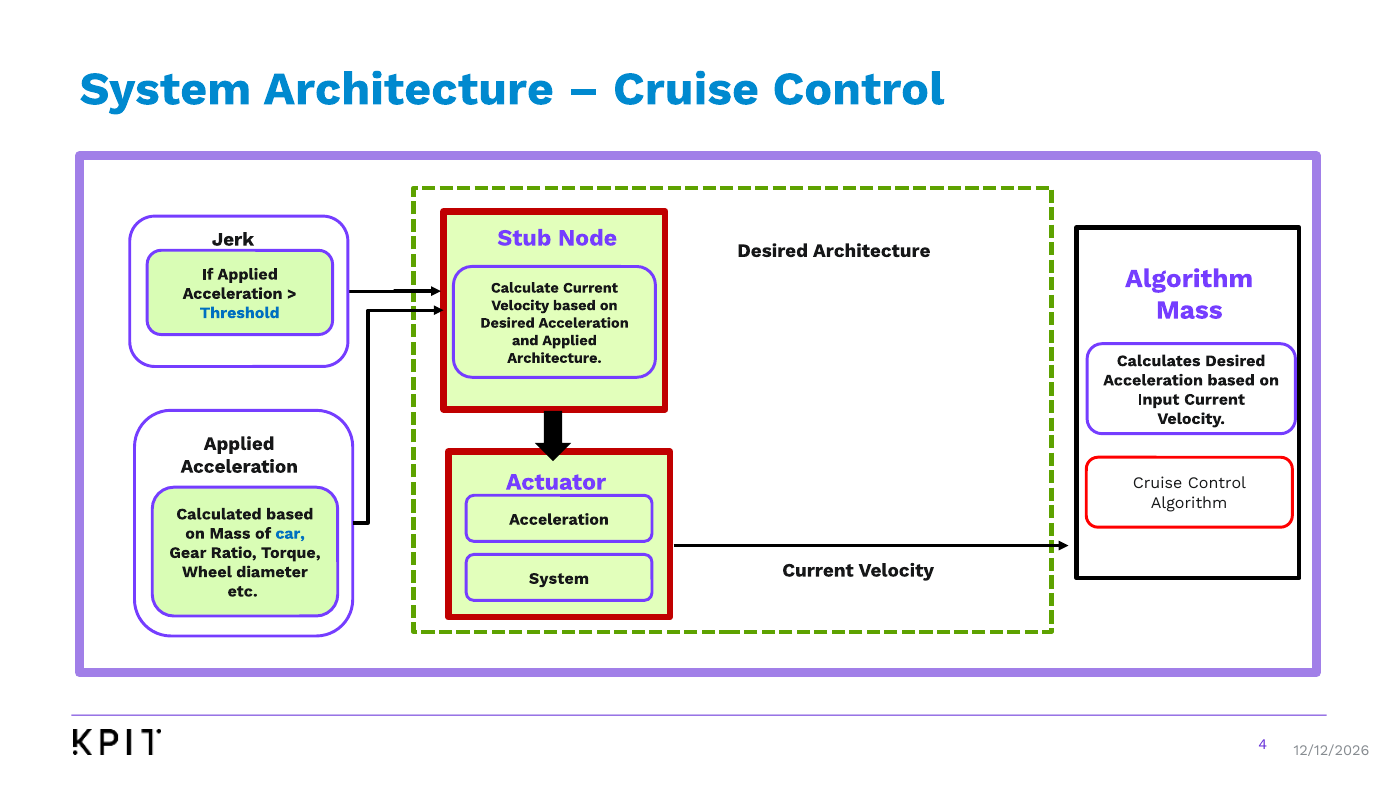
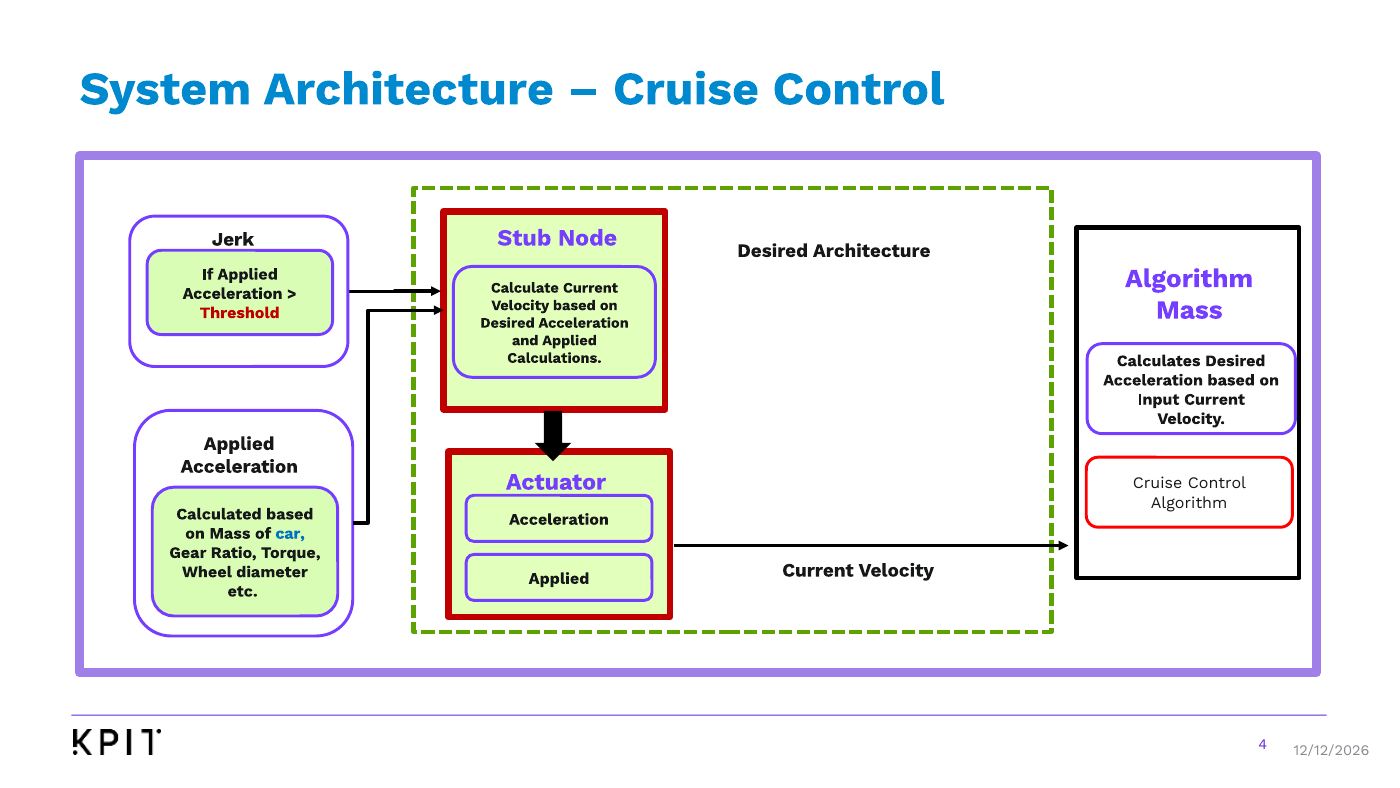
Threshold colour: blue -> red (240, 313)
Architecture: Architecture -> Calculations (554, 358)
System: System -> Applied (559, 578)
